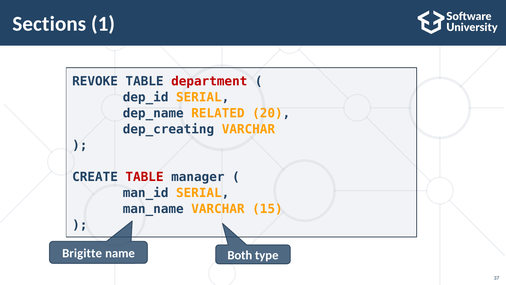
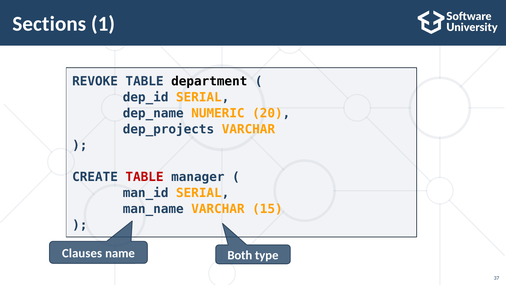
department colour: red -> black (209, 81)
RELATED: RELATED -> NUMERIC (218, 113)
dep_creating: dep_creating -> dep_projects (168, 129)
Brigitte: Brigitte -> Clauses (82, 253)
